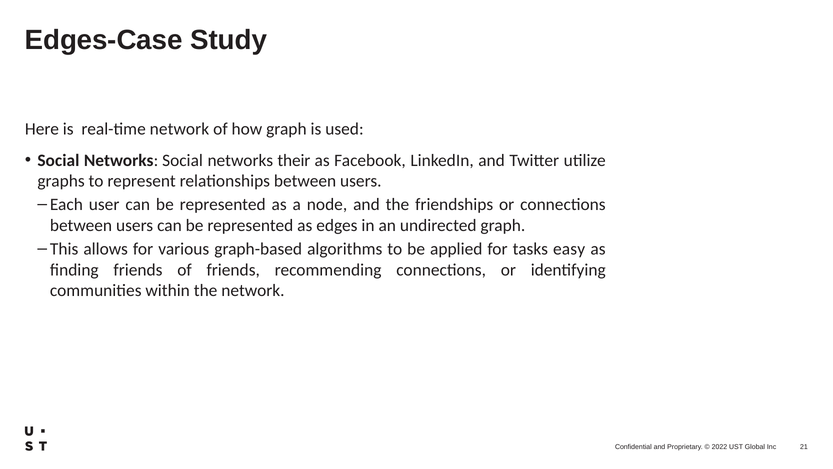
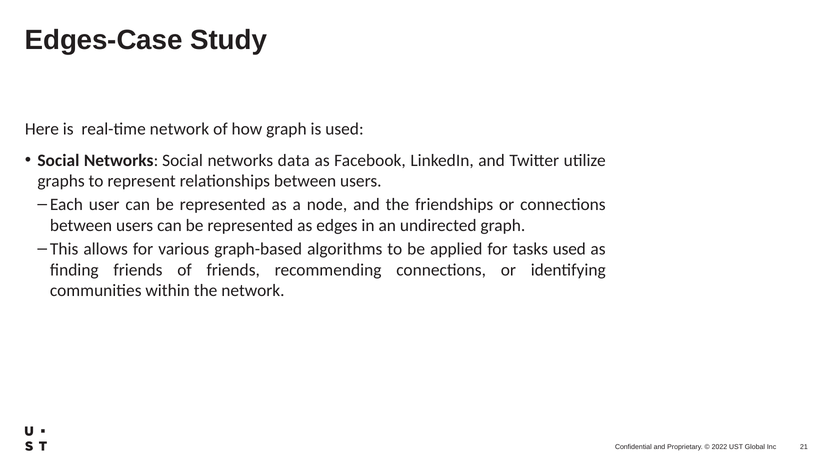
their: their -> data (294, 160)
tasks easy: easy -> used (569, 249)
